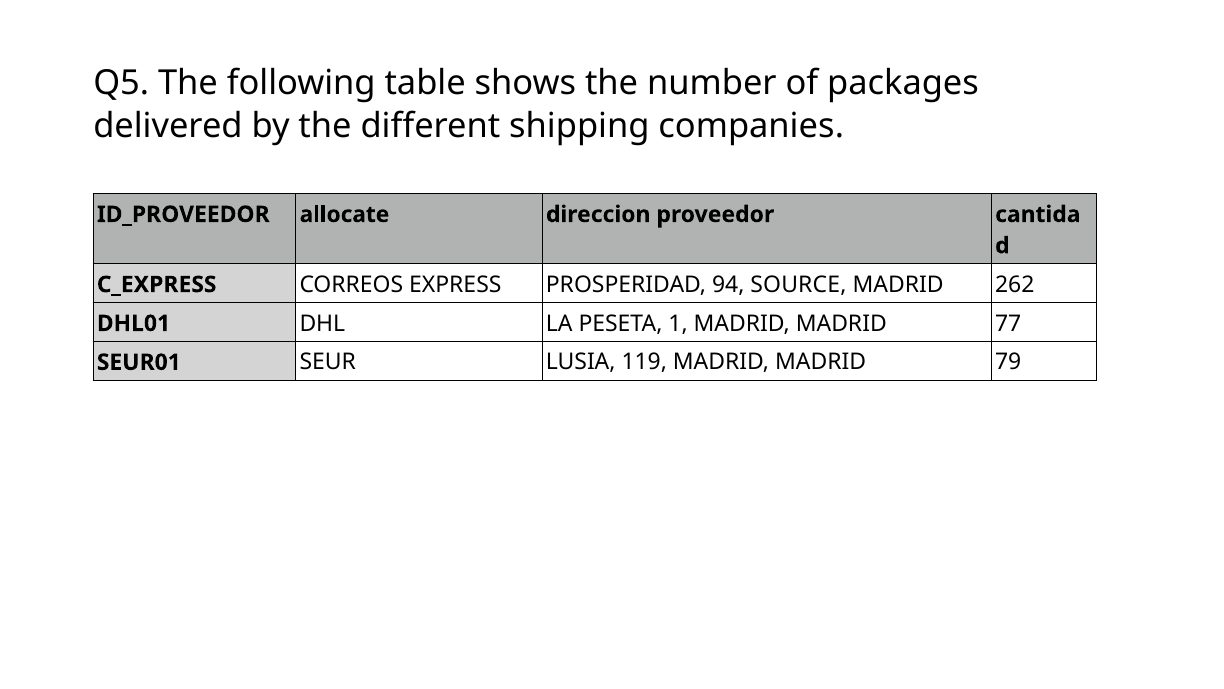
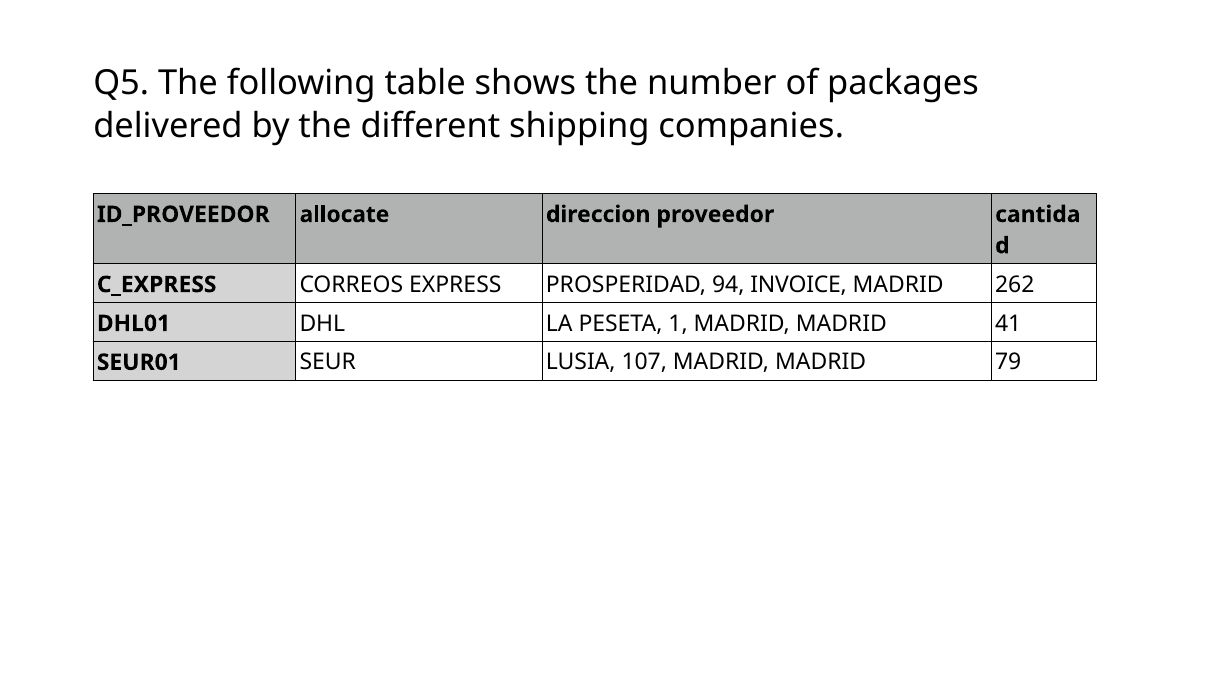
SOURCE: SOURCE -> INVOICE (799, 284)
77: 77 -> 41 (1008, 323)
119: 119 -> 107 (644, 362)
